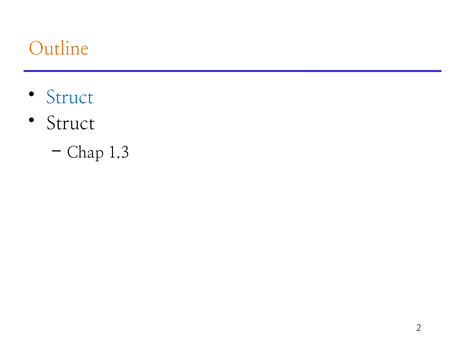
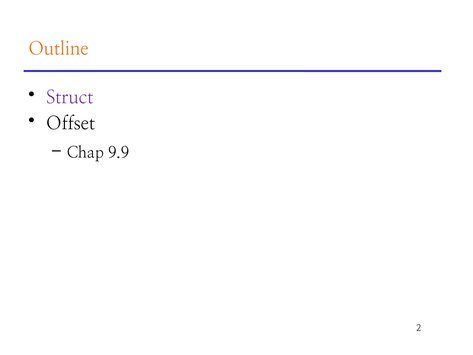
Struct colour: blue -> purple (70, 97)
Struct: Struct -> Offset (71, 123)
1.3: 1.3 -> 9.9 (119, 152)
